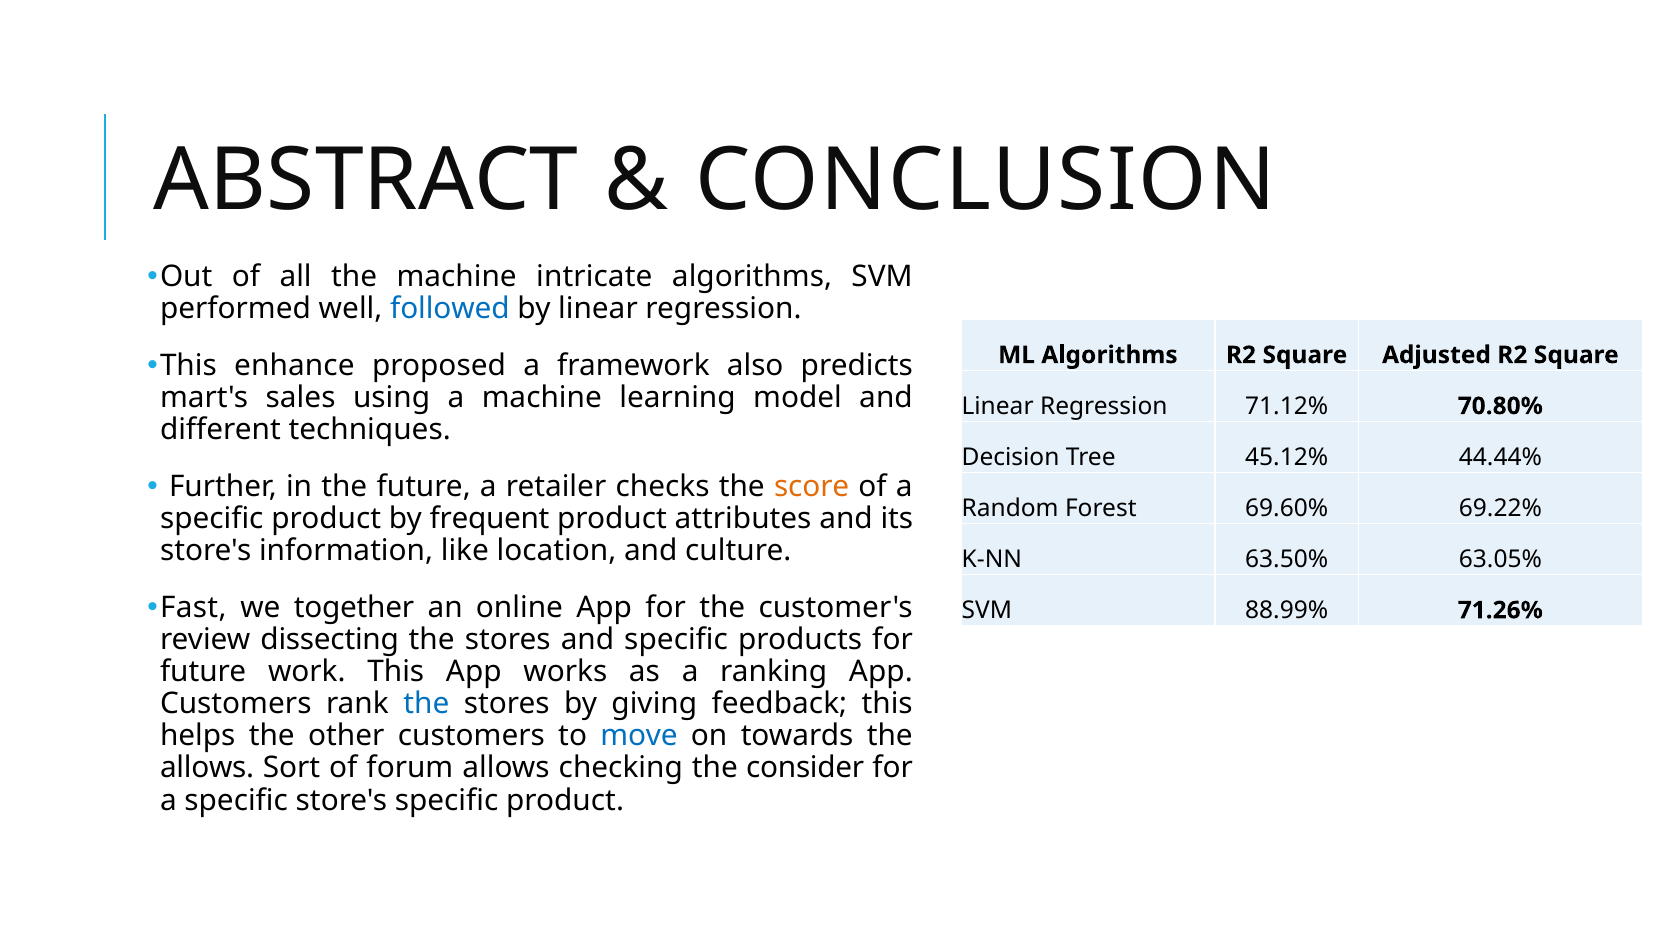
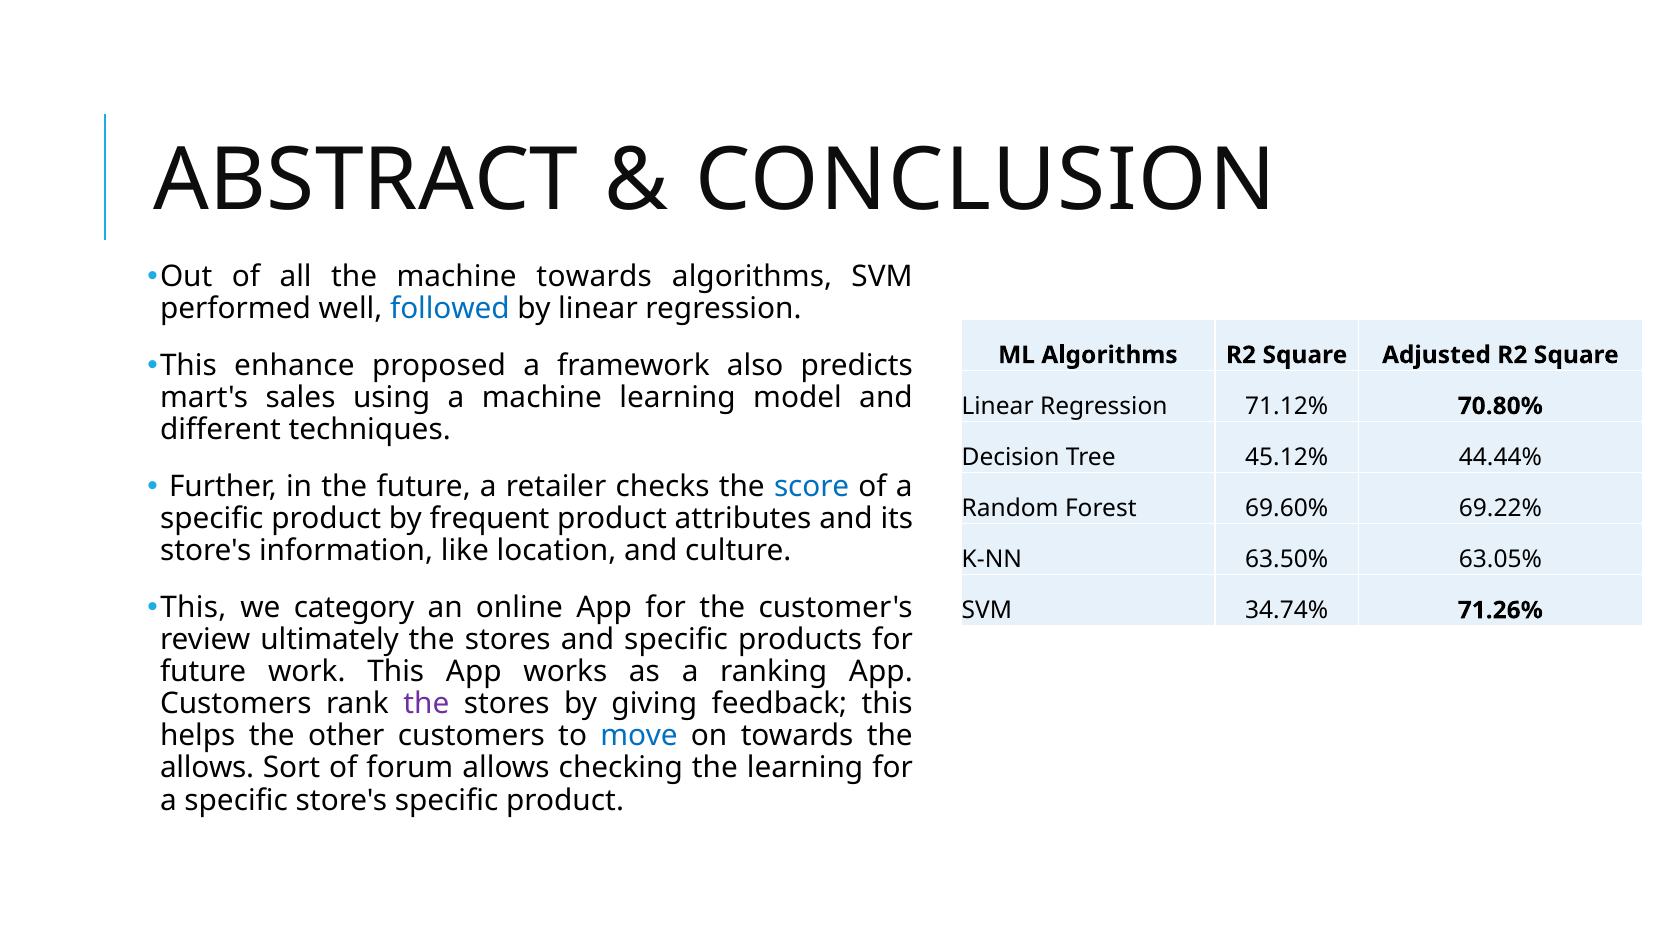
machine intricate: intricate -> towards (594, 277)
score colour: orange -> blue (812, 486)
Fast: Fast -> This (193, 607)
together: together -> category (354, 607)
88.99%: 88.99% -> 34.74% (1287, 610)
dissecting: dissecting -> ultimately (330, 640)
the colour: blue -> purple (426, 704)
the consider: consider -> learning (805, 768)
